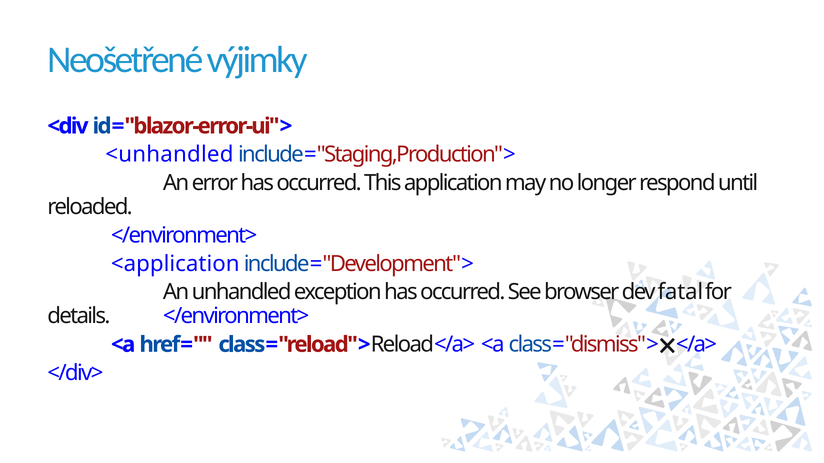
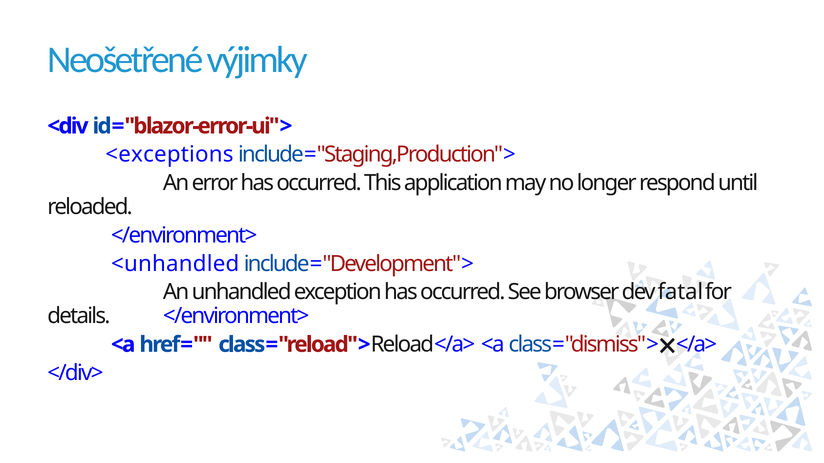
<unhandled: <unhandled -> <exceptions (169, 155)
<application: <application -> <unhandled (175, 264)
